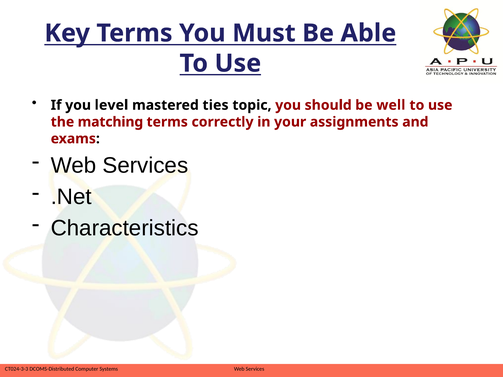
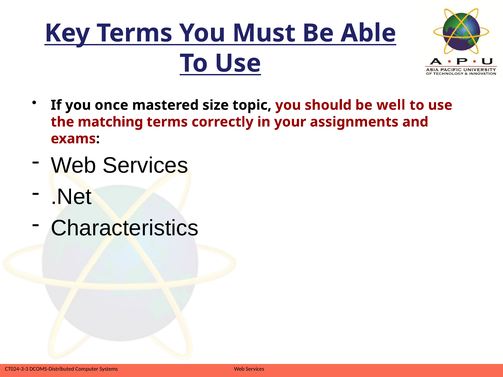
level: level -> once (111, 105)
ties: ties -> size (216, 105)
